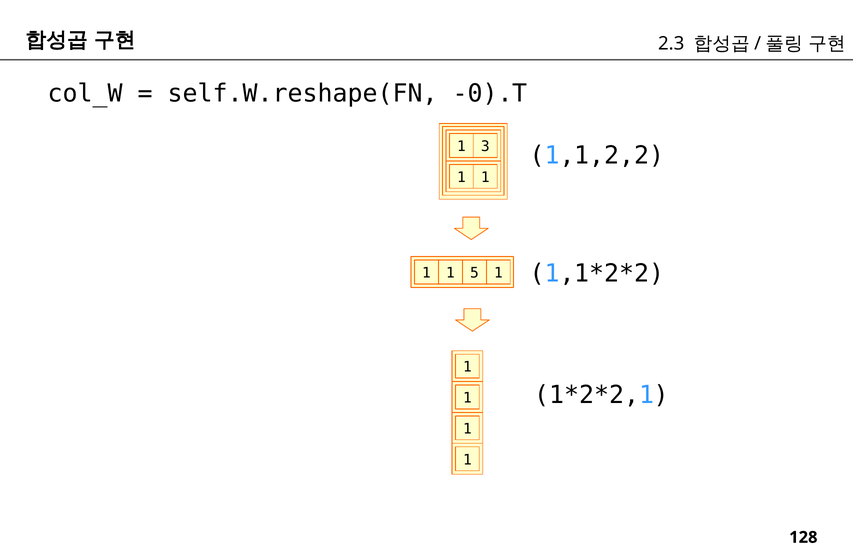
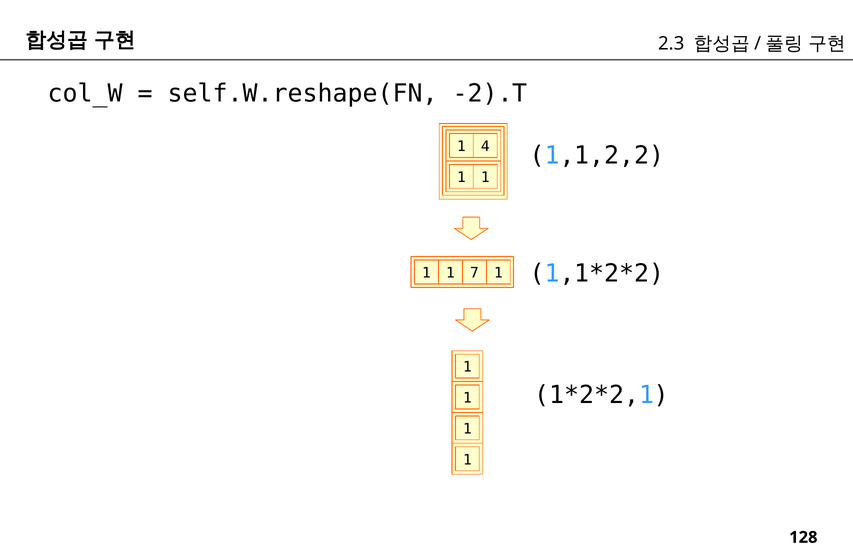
-0).T: -0).T -> -2).T (490, 94)
3: 3 -> 4 (485, 147)
5: 5 -> 7 (474, 273)
